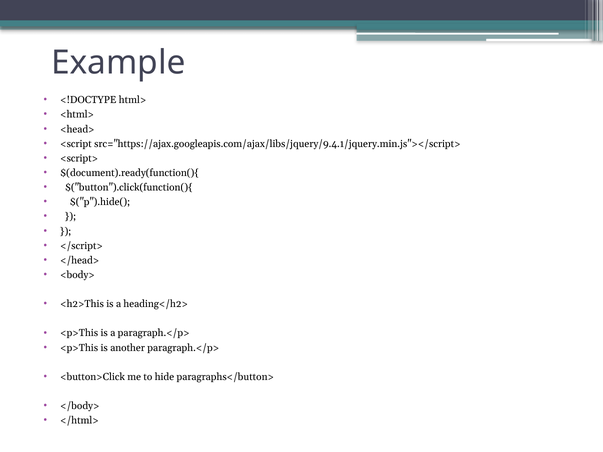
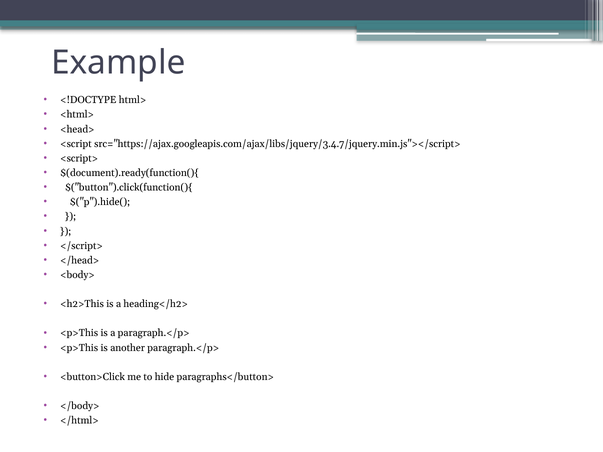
src="https://ajax.googleapis.com/ajax/libs/jquery/9.4.1/jquery.min.js"></script>: src="https://ajax.googleapis.com/ajax/libs/jquery/9.4.1/jquery.min.js"></script> -> src="https://ajax.googleapis.com/ajax/libs/jquery/3.4.7/jquery.min.js"></script> (277, 144)
